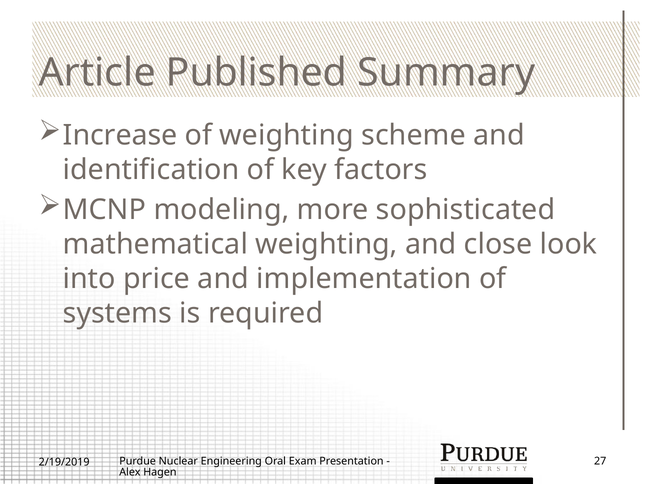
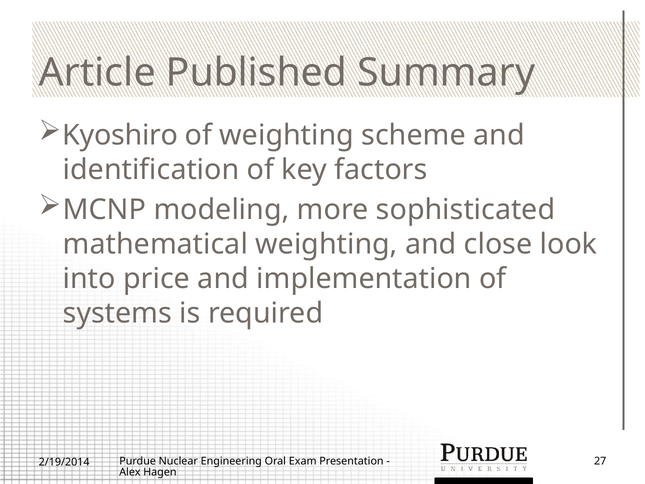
Increase: Increase -> Kyoshiro (120, 135)
2/19/2019: 2/19/2019 -> 2/19/2014 (64, 462)
